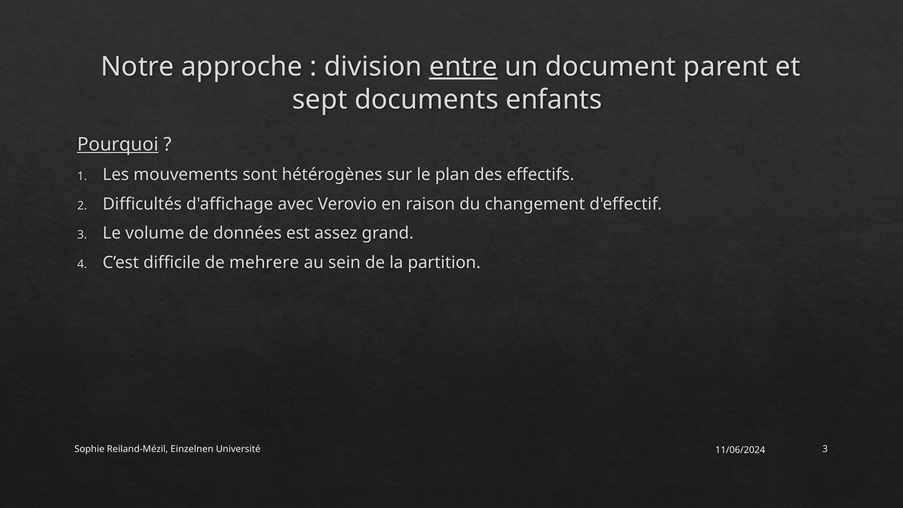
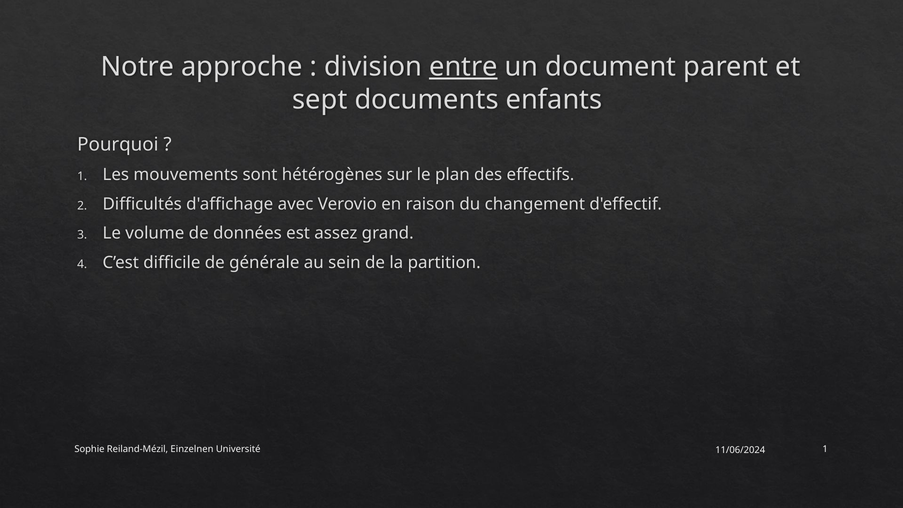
Pourquoi underline: present -> none (118, 144)
mehrere: mehrere -> générale (264, 263)
Université 3: 3 -> 1 (825, 449)
